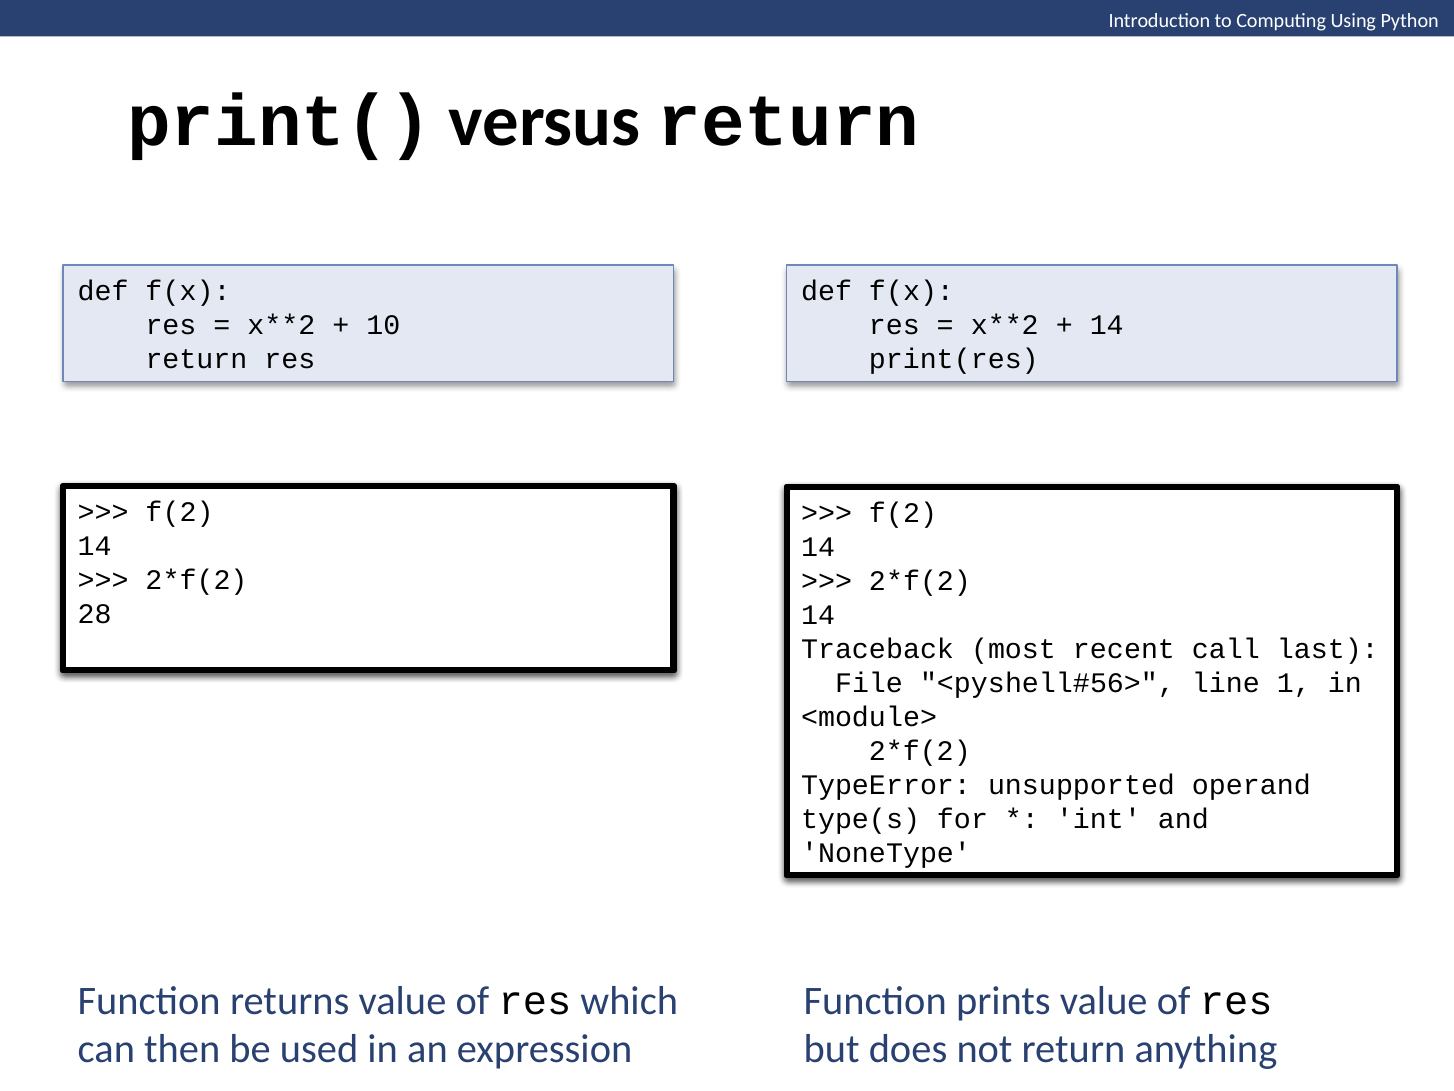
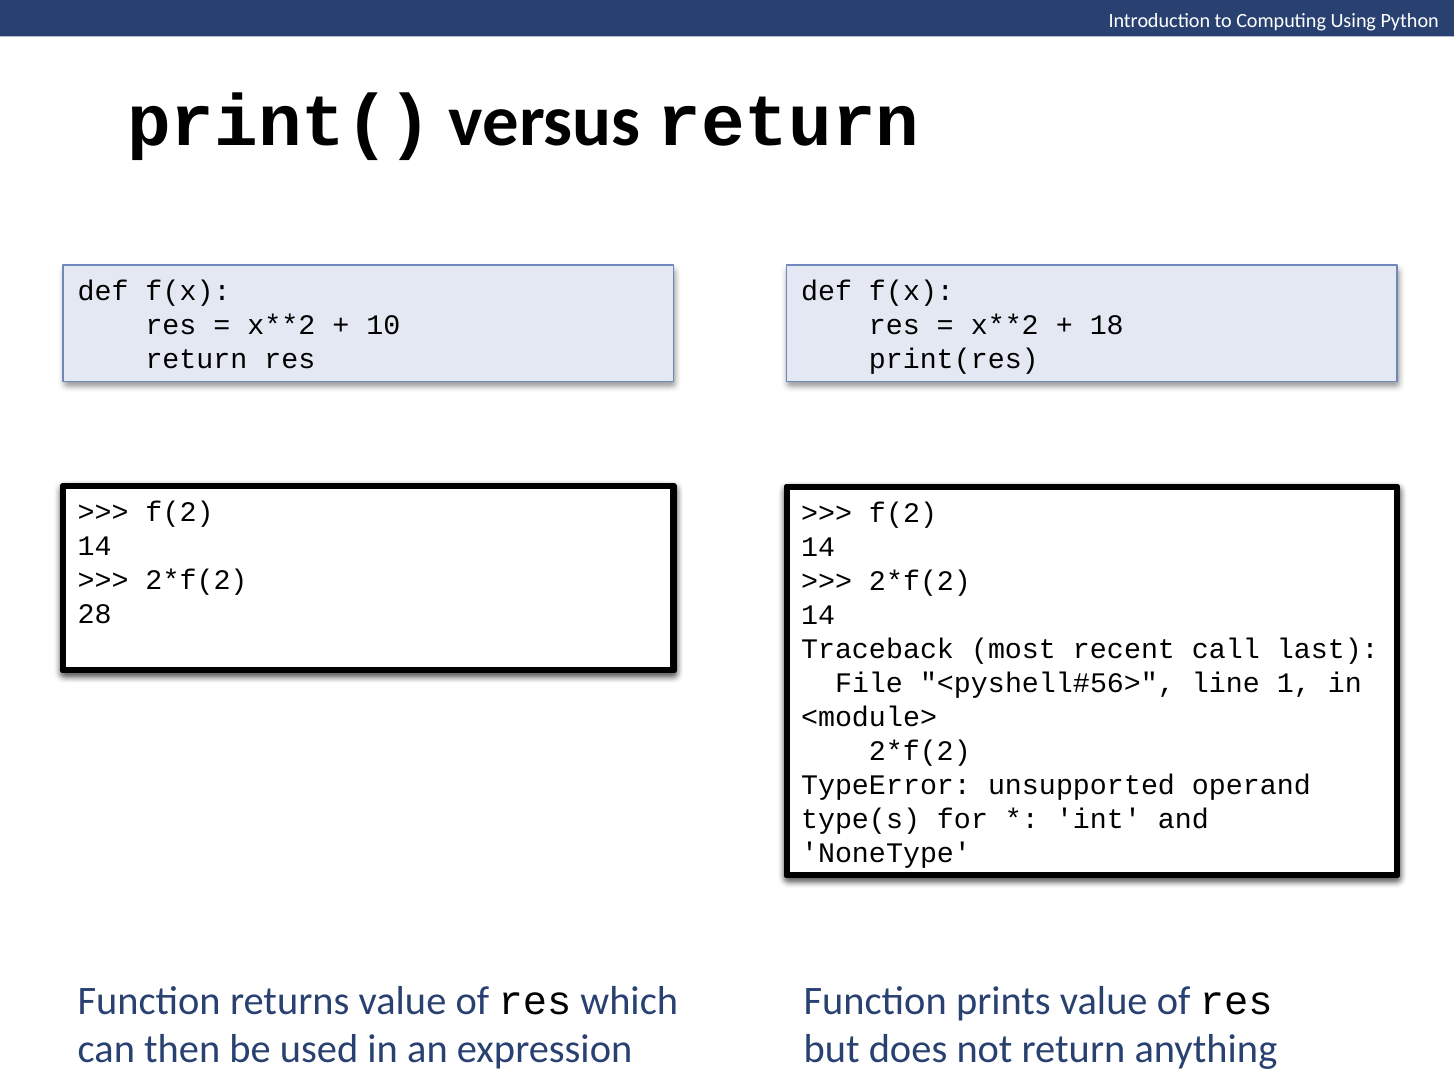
14: 14 -> 18 (1107, 325)
